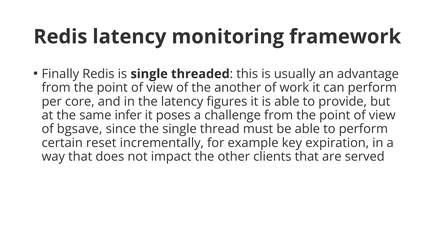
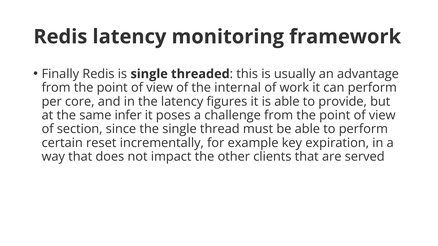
another: another -> internal (238, 88)
bgsave: bgsave -> section (80, 129)
